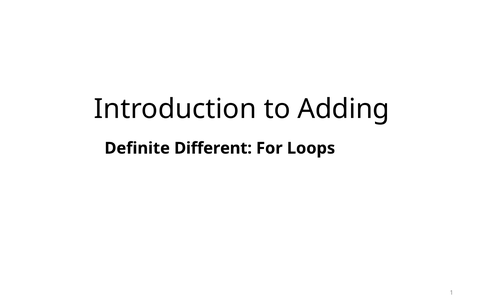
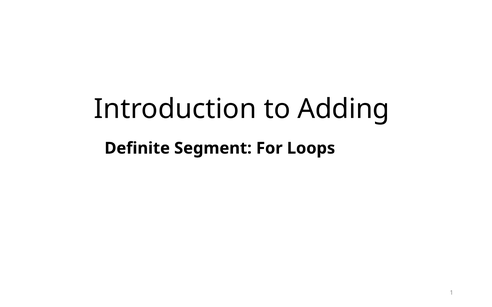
Different: Different -> Segment (213, 148)
